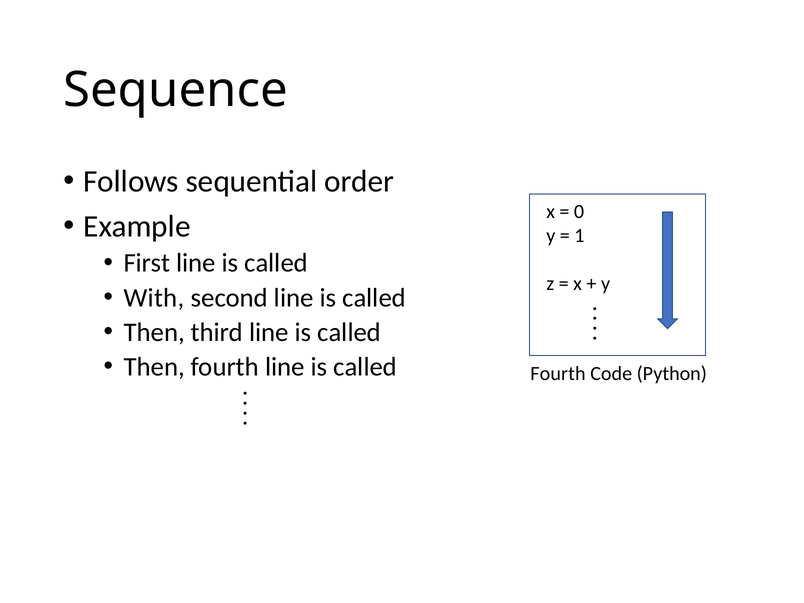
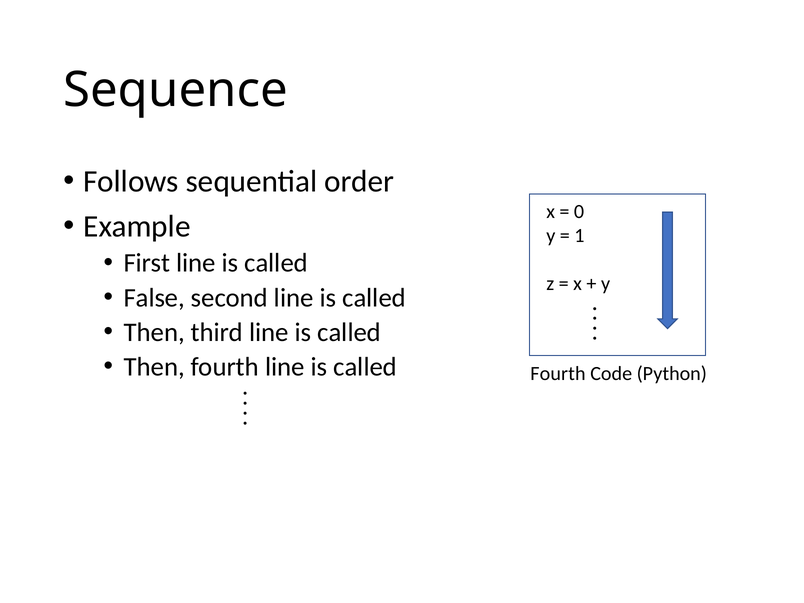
With: With -> False (154, 298)
